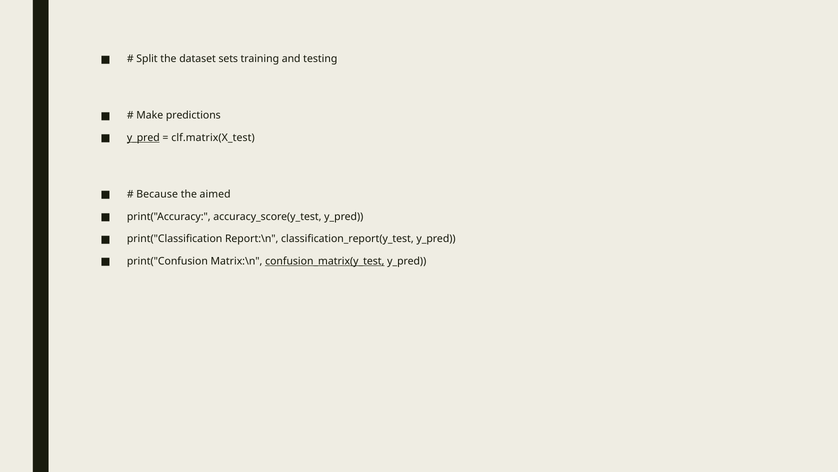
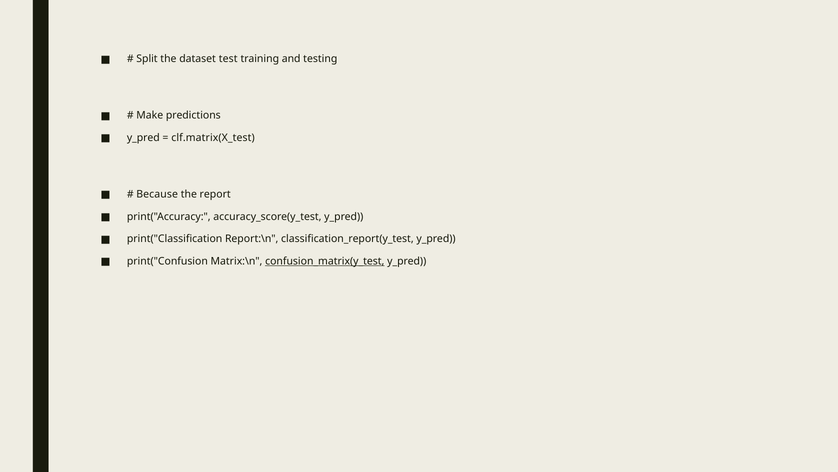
sets: sets -> test (228, 59)
y_pred underline: present -> none (143, 138)
aimed: aimed -> report (215, 194)
